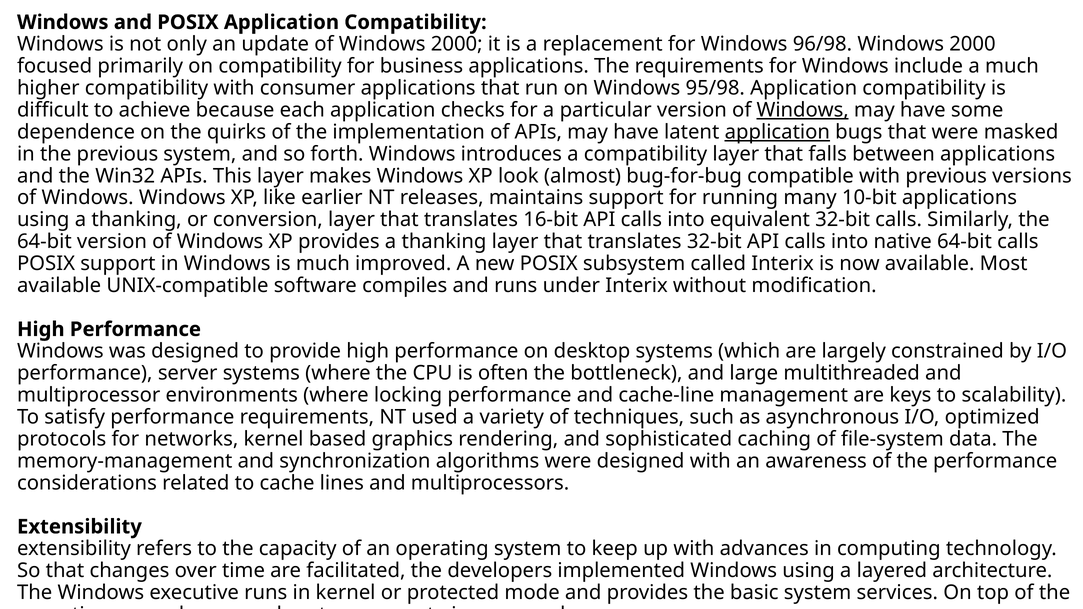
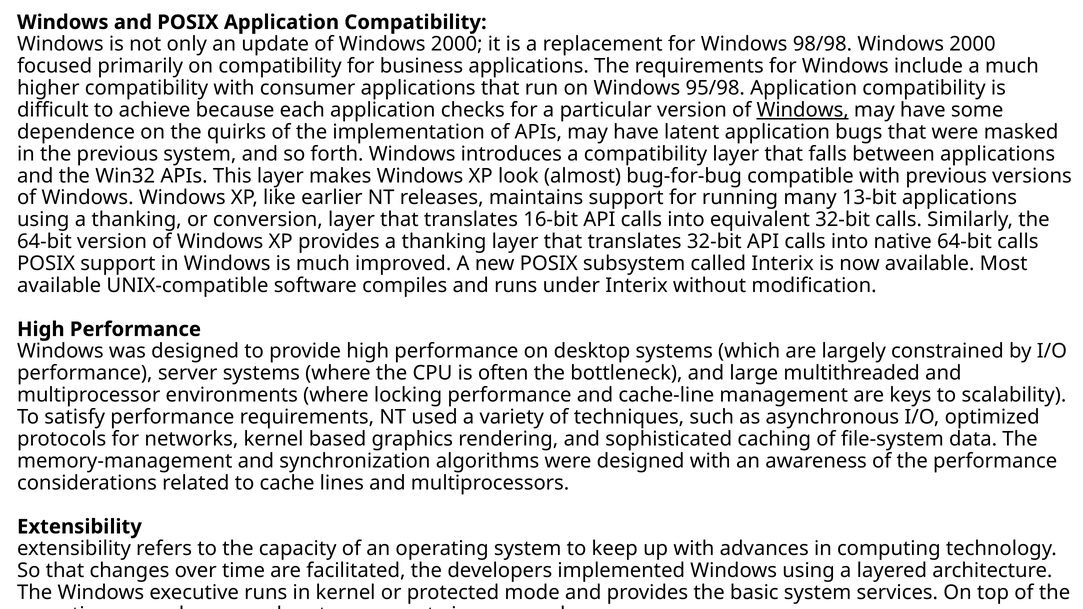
96/98: 96/98 -> 98/98 (822, 44)
application underline: present -> none (777, 132)
10-bit: 10-bit -> 13-bit (869, 198)
